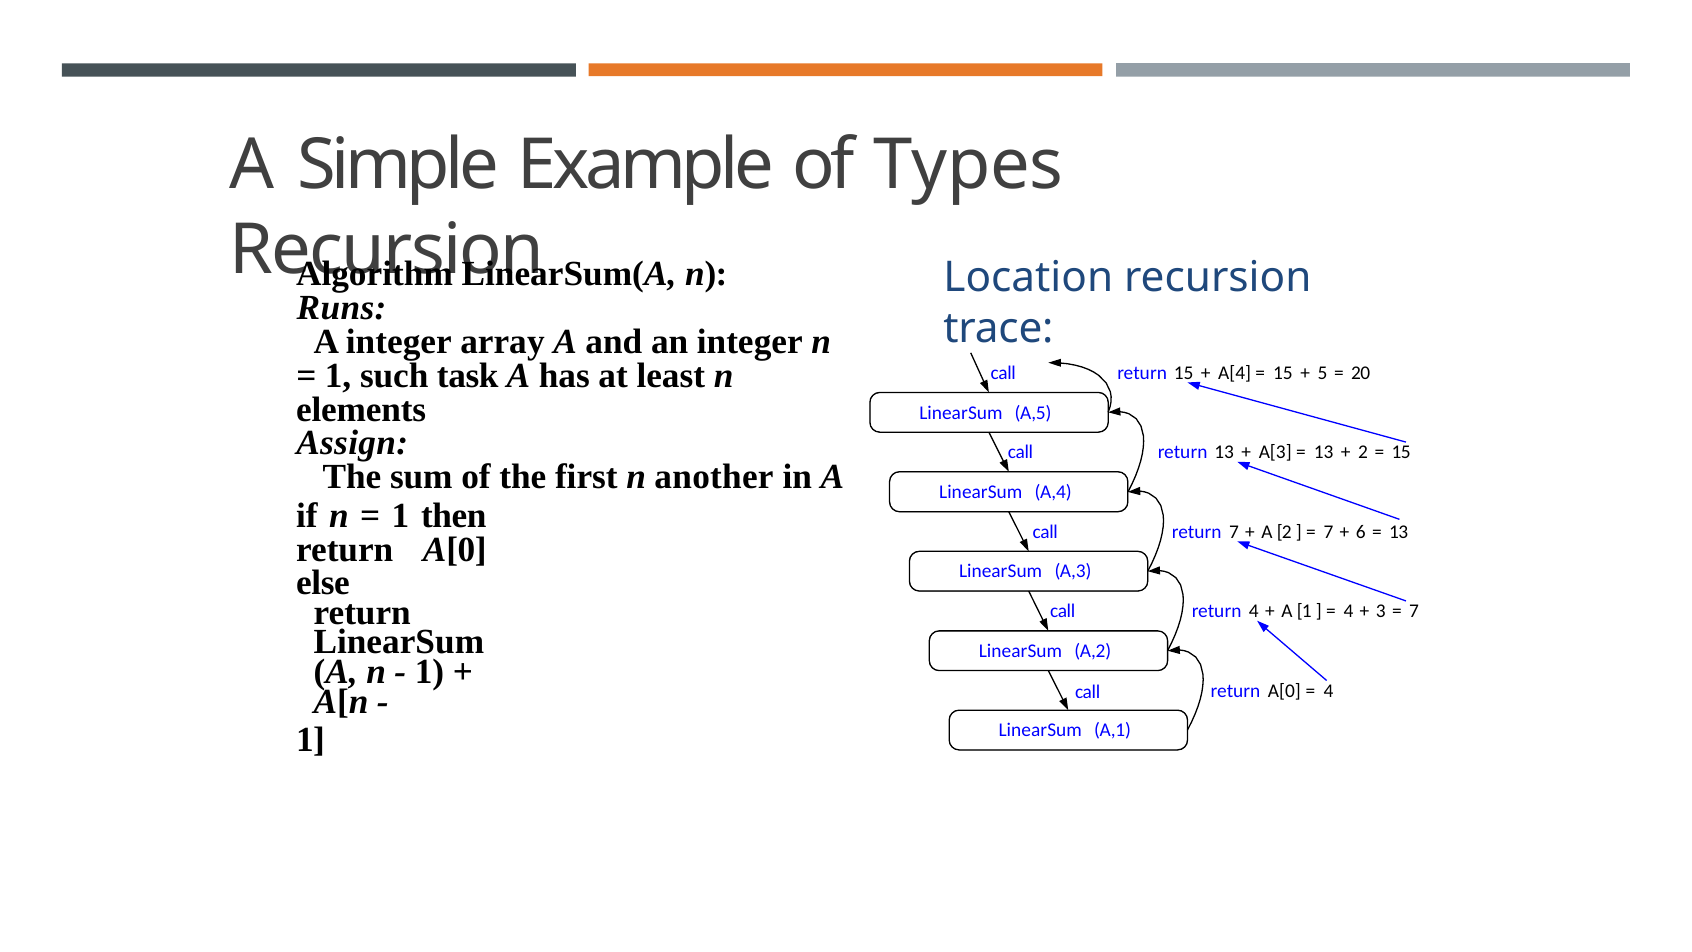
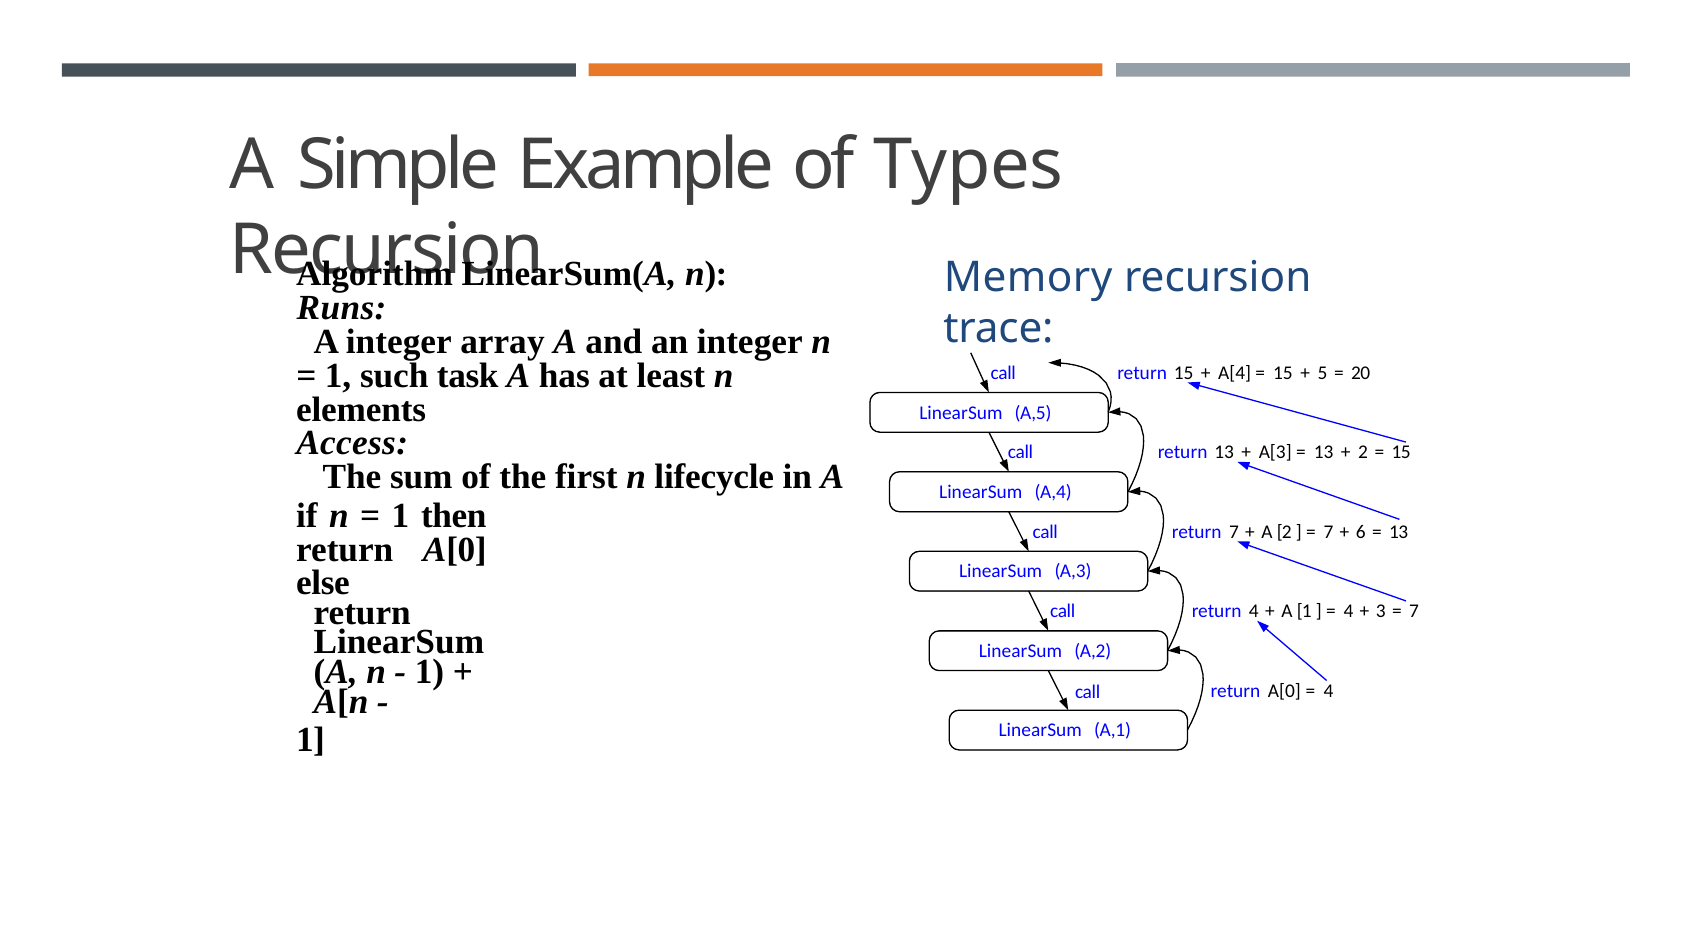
Location: Location -> Memory (1028, 278)
Assign: Assign -> Access (352, 443)
another: another -> lifecycle (714, 477)
